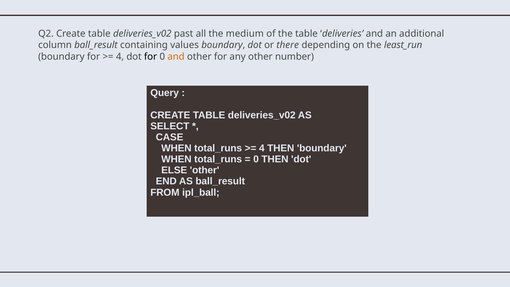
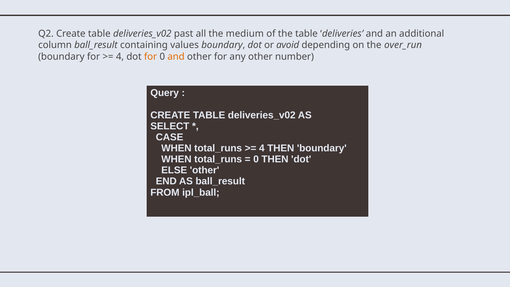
there: there -> avoid (288, 45)
least_run: least_run -> over_run (403, 45)
for colour: black -> orange (151, 57)
